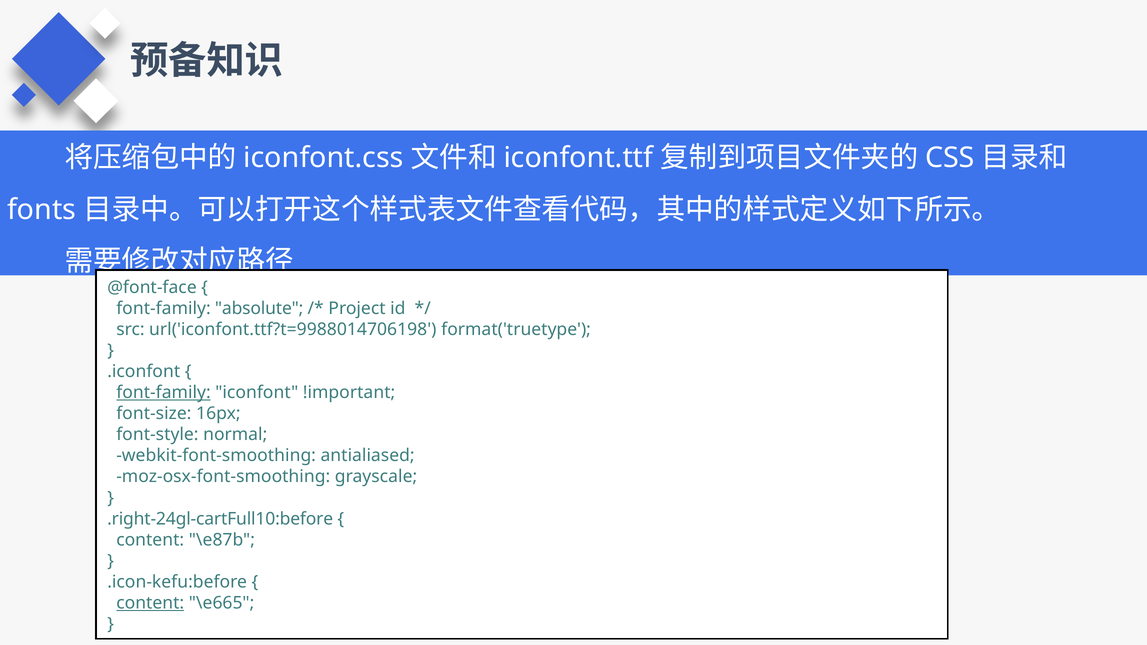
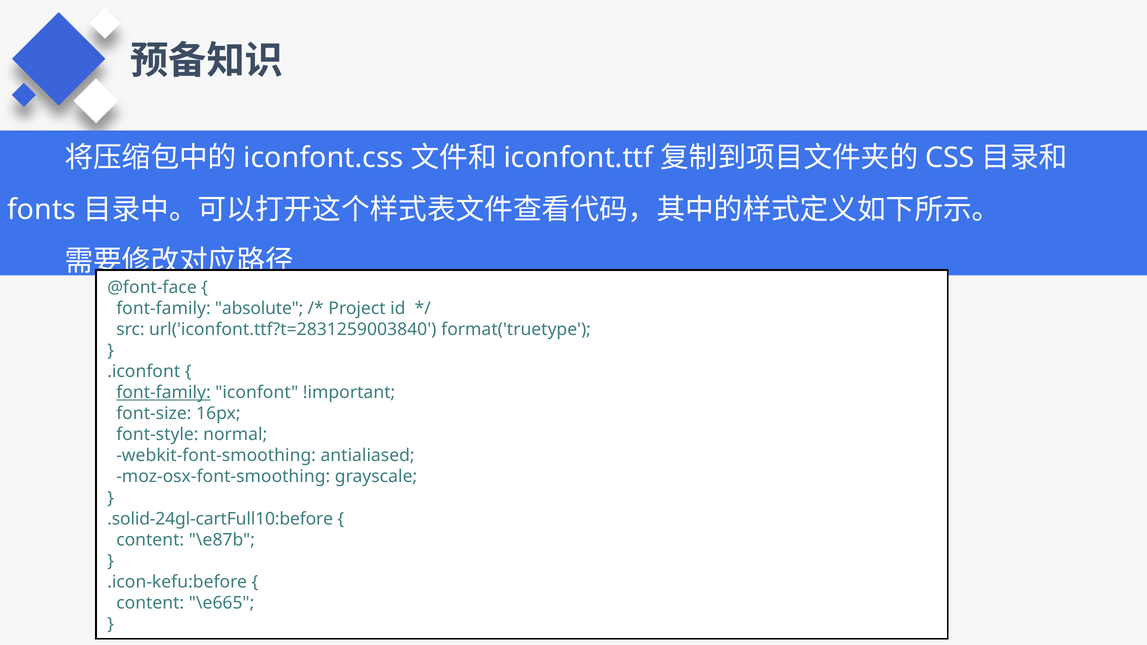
url('iconfont.ttf?t=9988014706198: url('iconfont.ttf?t=9988014706198 -> url('iconfont.ttf?t=2831259003840 (293, 330)
.right-24gl-cartFull10:before: .right-24gl-cartFull10:before -> .solid-24gl-cartFull10:before (220, 519)
content underline: present -> none (150, 603)
